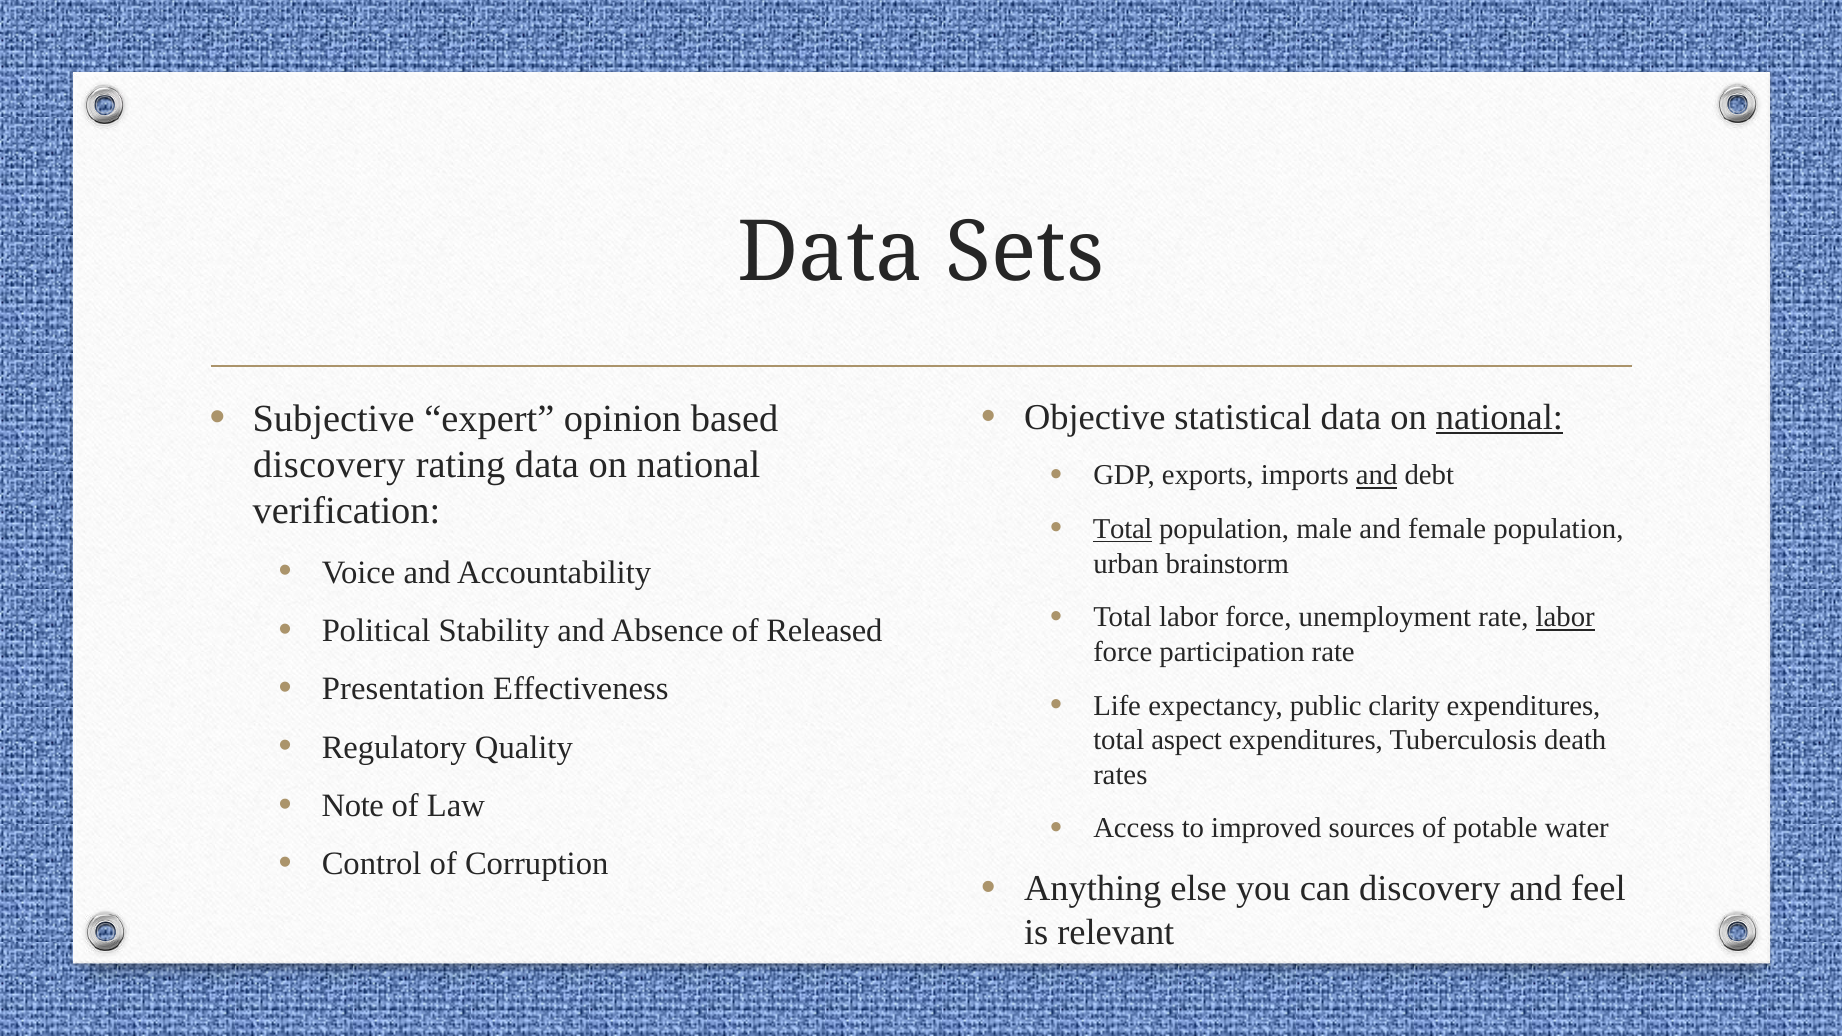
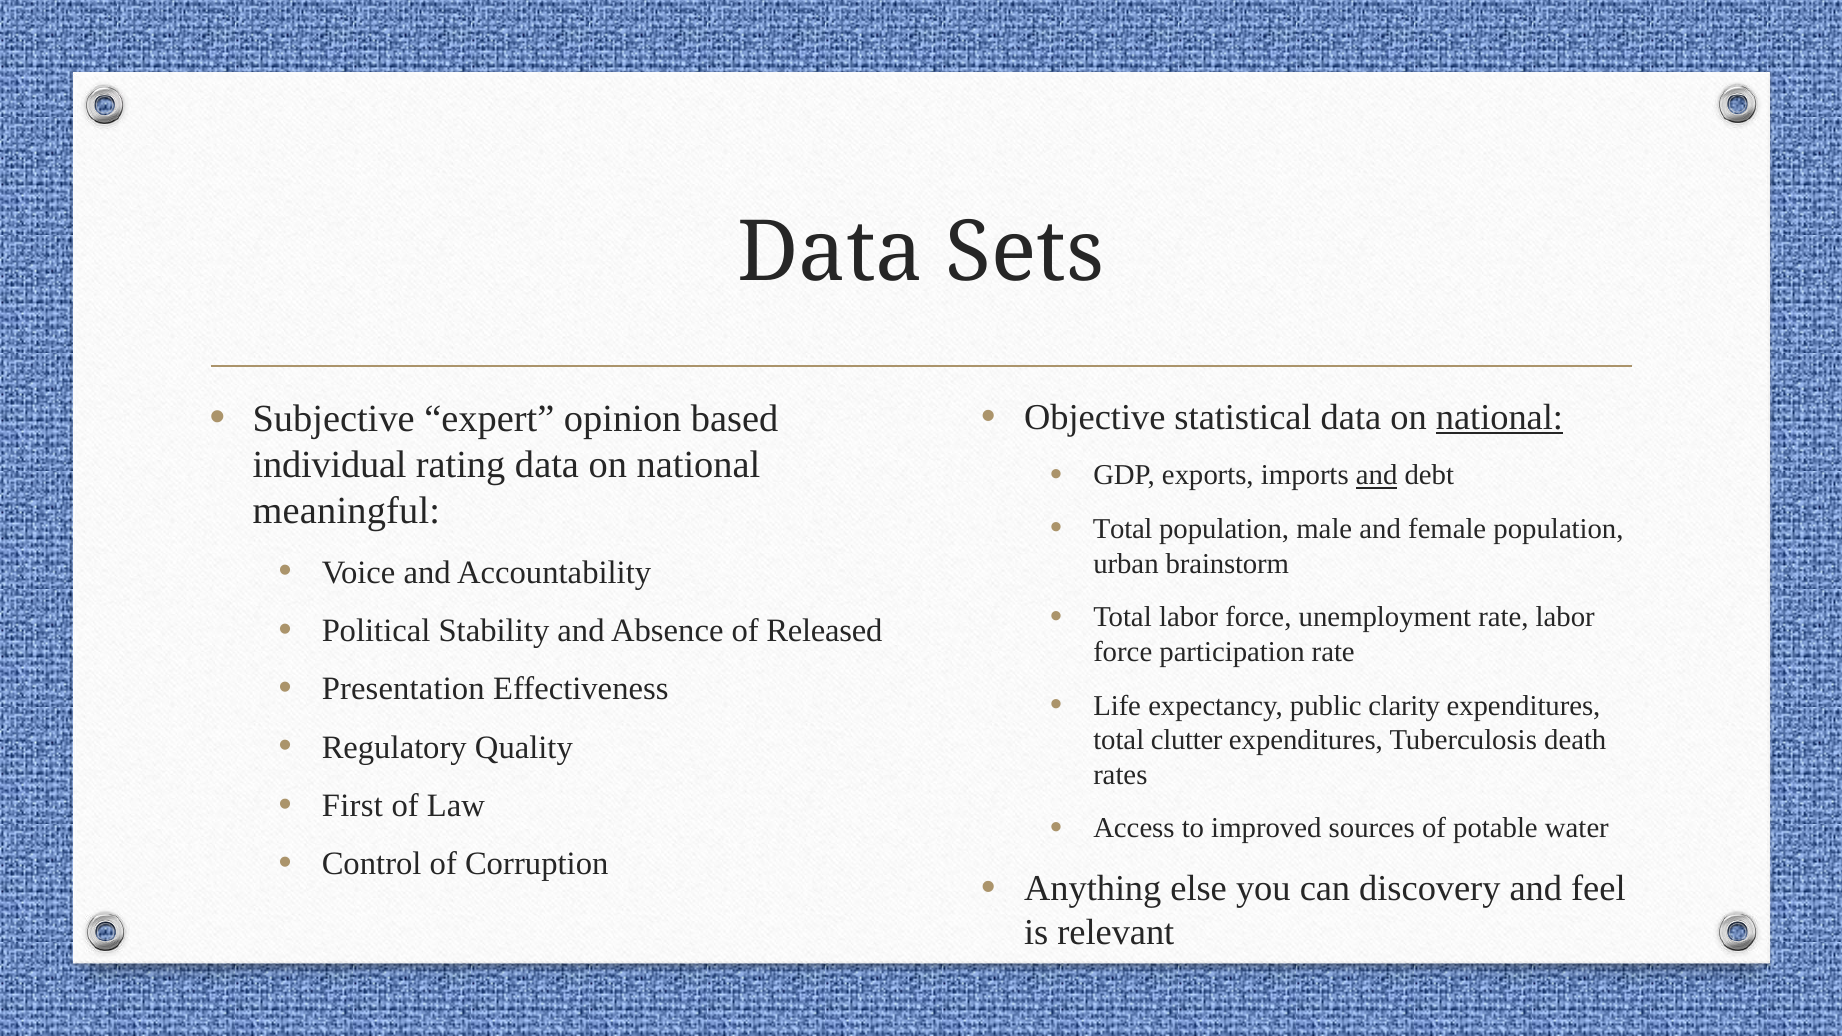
discovery: discovery -> individual (330, 465)
verification: verification -> meaningful (346, 511)
Total underline: present -> none (1123, 529)
labor underline: present -> none (1565, 617)
aspect: aspect -> clutter (1187, 740)
Note: Note -> First (352, 806)
